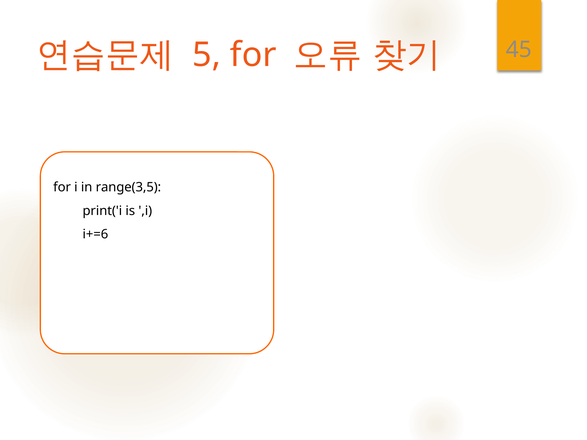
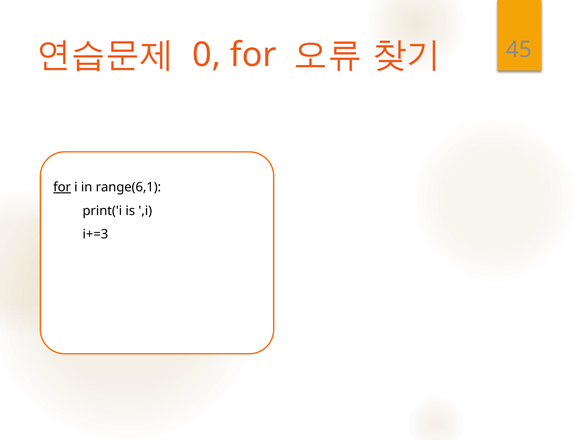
5: 5 -> 0 (207, 55)
for underline: none -> present (62, 187)
range(3,5: range(3,5 -> range(6,1 (128, 187)
i+=6: i+=6 -> i+=3 (95, 234)
